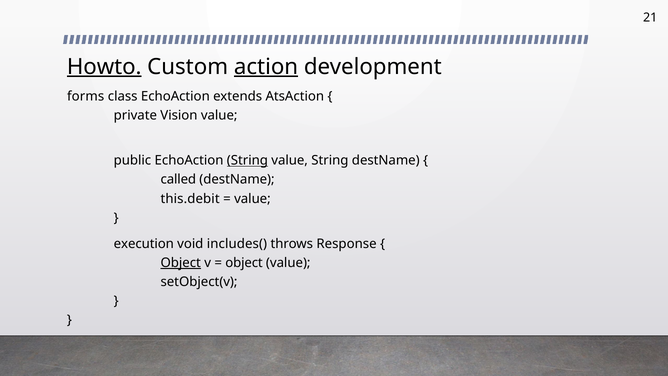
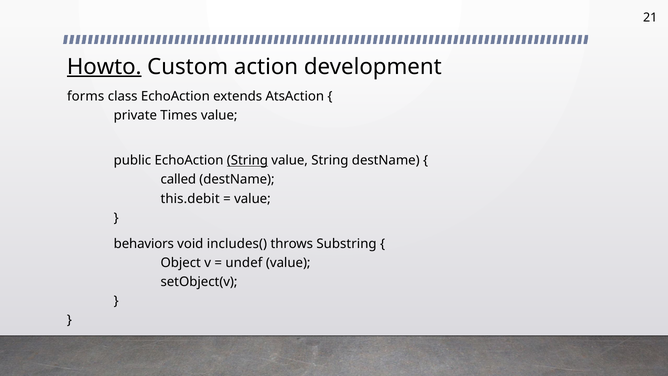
action underline: present -> none (266, 67)
Vision: Vision -> Times (179, 116)
execution: execution -> behaviors (144, 244)
Response: Response -> Substring (347, 244)
Object underline: present -> none (181, 263)
object: object -> undef (244, 263)
